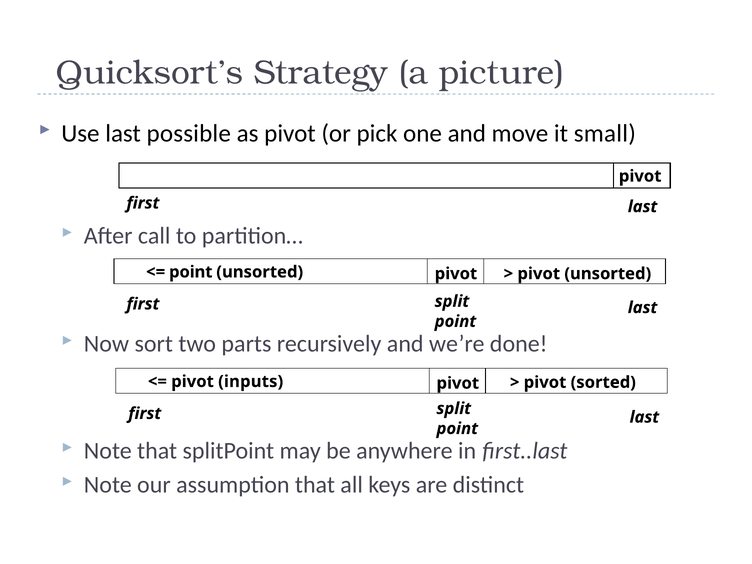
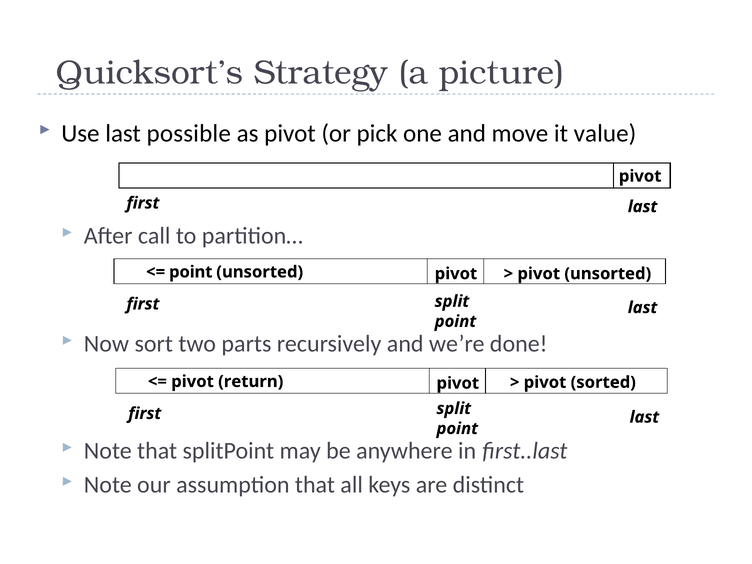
small: small -> value (605, 133)
inputs: inputs -> return (251, 382)
